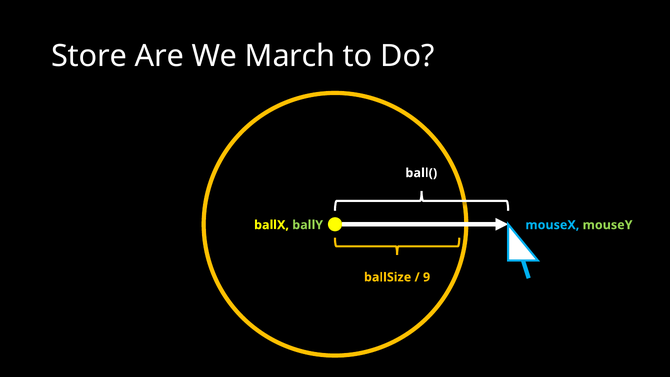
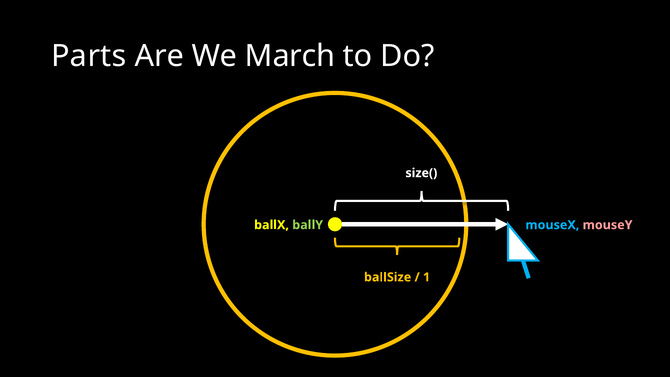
Store: Store -> Parts (89, 56)
ball(: ball( -> size( (421, 173)
mouseY colour: light green -> pink (608, 225)
9: 9 -> 1 (427, 277)
